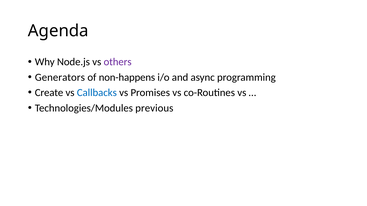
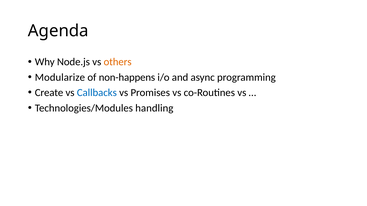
others colour: purple -> orange (118, 62)
Generators: Generators -> Modularize (60, 77)
previous: previous -> handling (154, 108)
